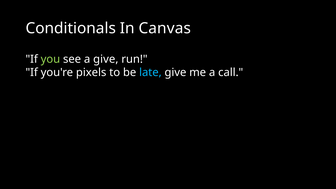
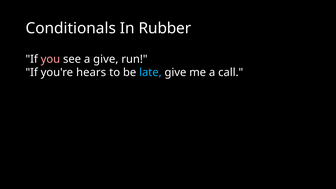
Canvas: Canvas -> Rubber (165, 28)
you colour: light green -> pink (50, 59)
pixels: pixels -> hears (91, 73)
